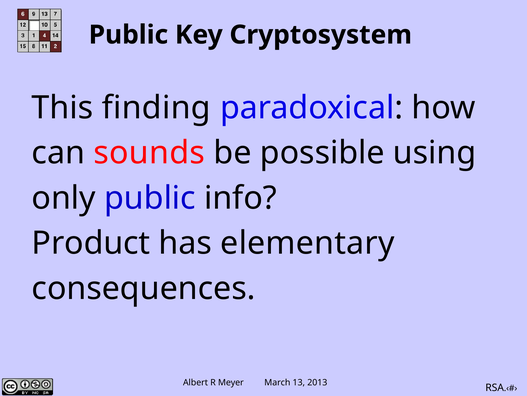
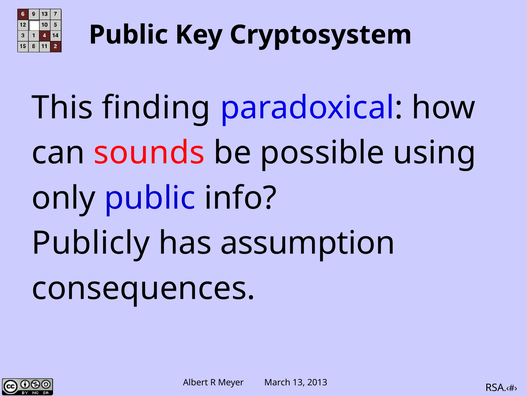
Product: Product -> Publicly (91, 243)
elementary: elementary -> assumption (308, 243)
